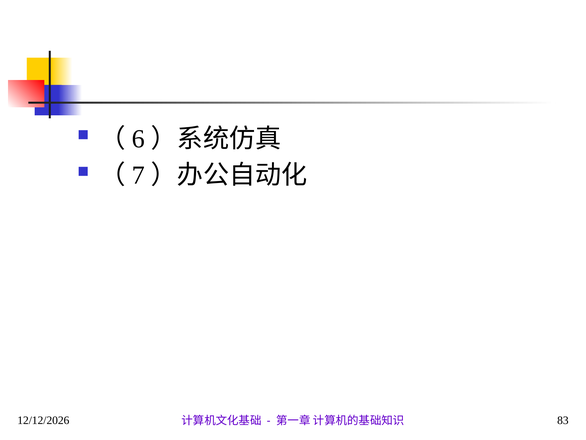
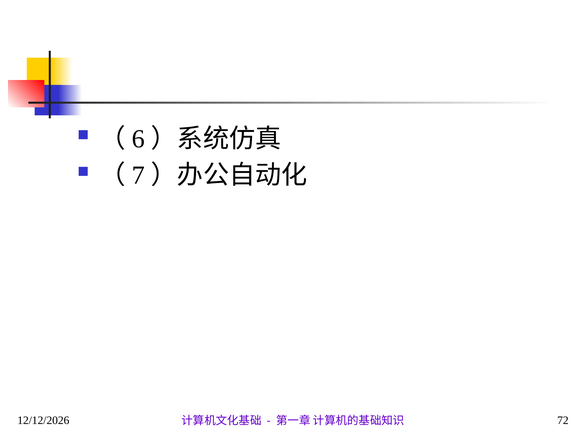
83: 83 -> 72 (563, 420)
